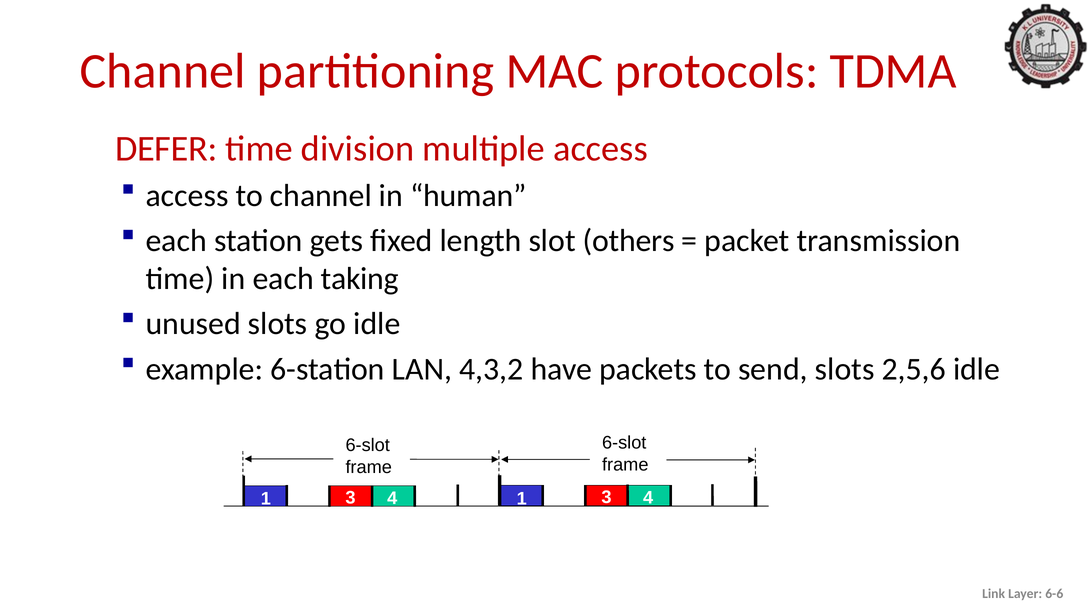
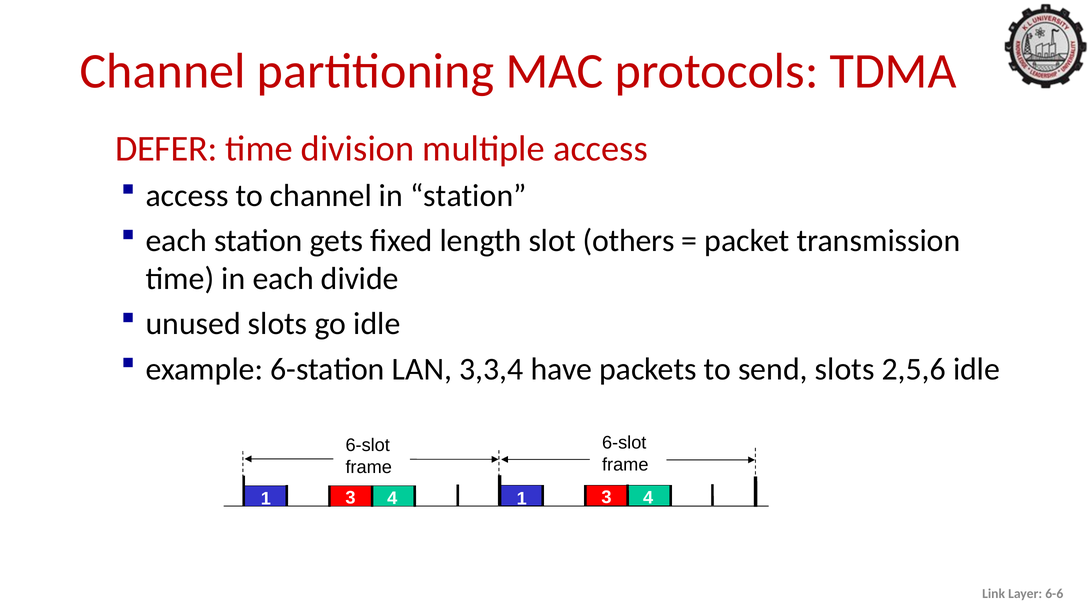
in human: human -> station (468, 196)
taking: taking -> divide (360, 279)
4,3,2: 4,3,2 -> 3,3,4 (491, 369)
